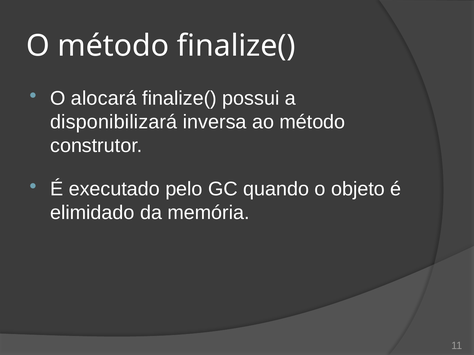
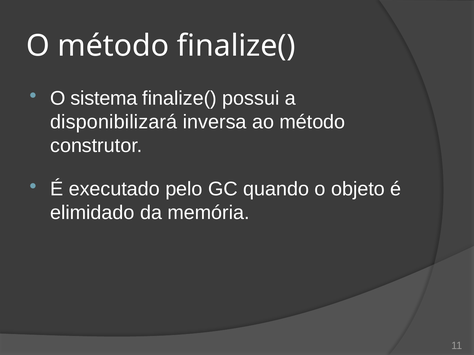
alocará: alocará -> sistema (104, 99)
